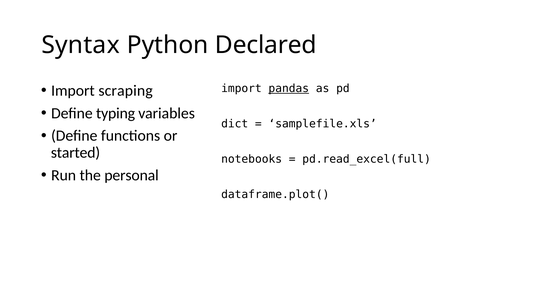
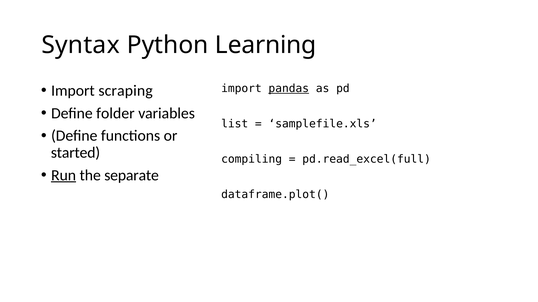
Declared: Declared -> Learning (266, 45)
typing: typing -> folder (115, 114)
dict: dict -> list (235, 124)
notebooks: notebooks -> compiling (252, 159)
Run underline: none -> present (64, 176)
personal: personal -> separate (132, 176)
